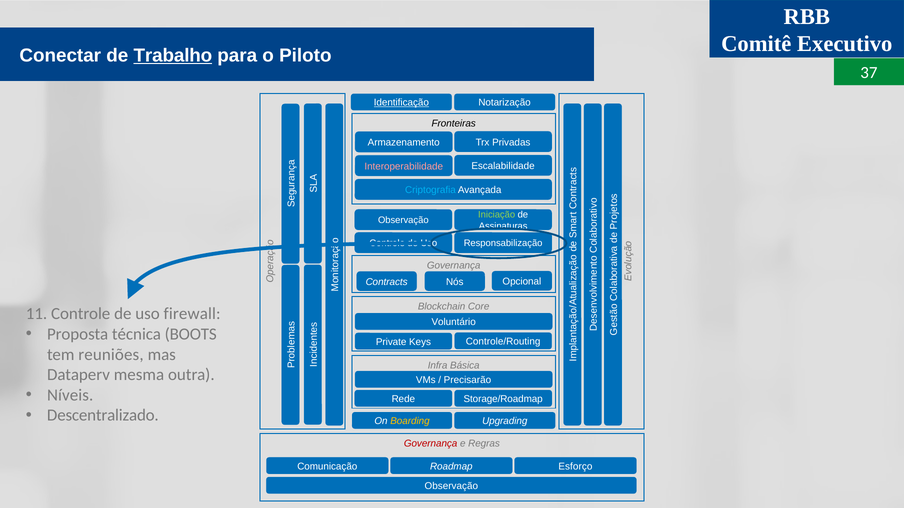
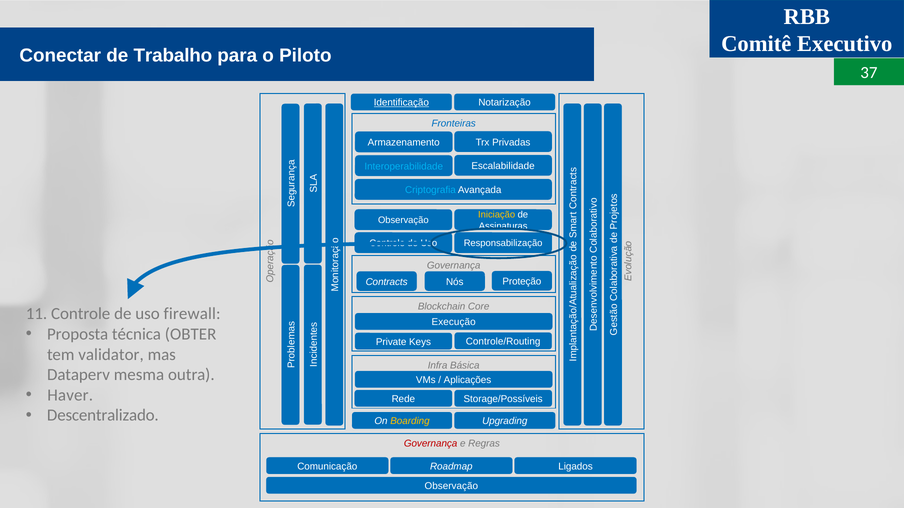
Trabalho underline: present -> none (173, 56)
Fronteiras colour: black -> blue (454, 124)
Interoperabilidade colour: pink -> light blue (404, 166)
Iniciação colour: light green -> yellow (497, 215)
Opcional: Opcional -> Proteção (522, 282)
Voluntário: Voluntário -> Execução (454, 322)
BOOTS: BOOTS -> OBTER (191, 334)
reuniões: reuniões -> validator (111, 355)
Precisarão: Precisarão -> Aplicações (467, 380)
Níveis: Níveis -> Haver (70, 395)
Storage/Roadmap: Storage/Roadmap -> Storage/Possíveis (503, 399)
Esforço: Esforço -> Ligados (576, 467)
